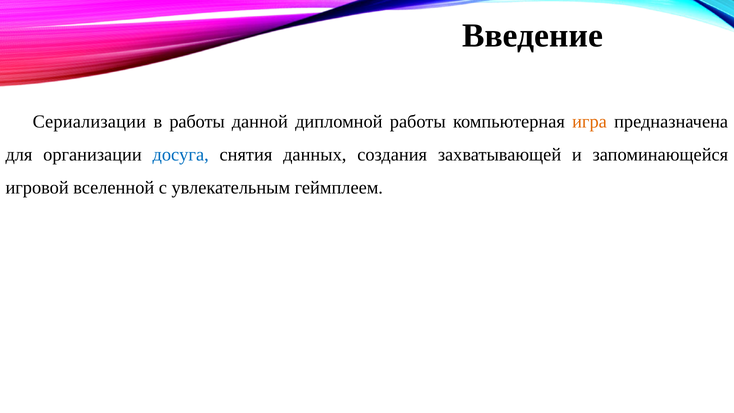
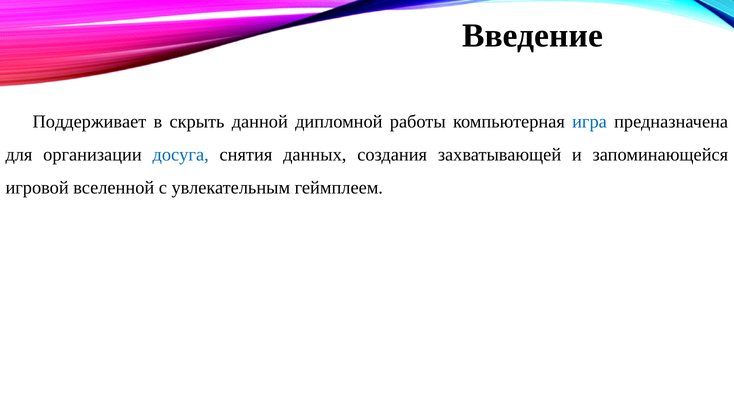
Сериализации: Сериализации -> Поддерживает (89, 121)
в работы: работы -> скрыть (197, 121)
игра colour: orange -> blue (590, 121)
